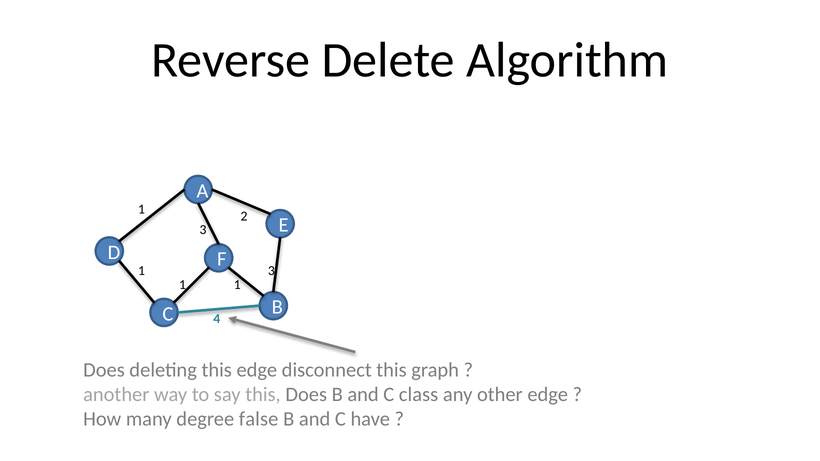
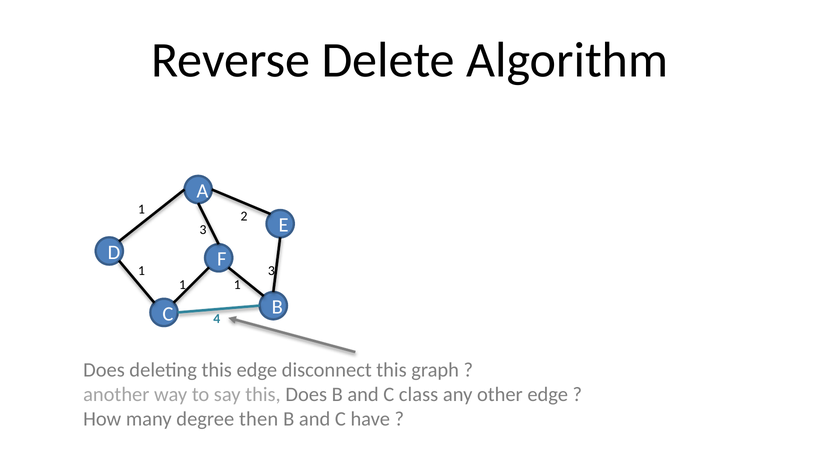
false: false -> then (259, 419)
